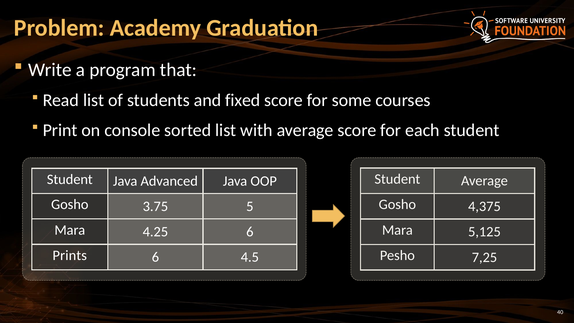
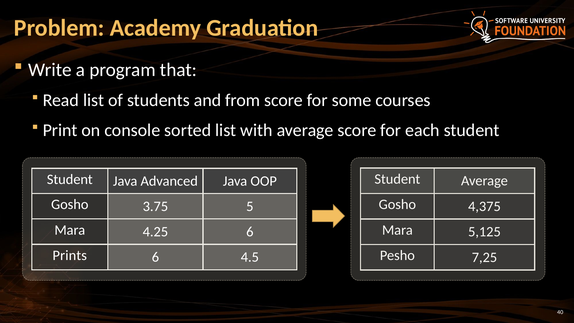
fixed: fixed -> from (243, 100)
